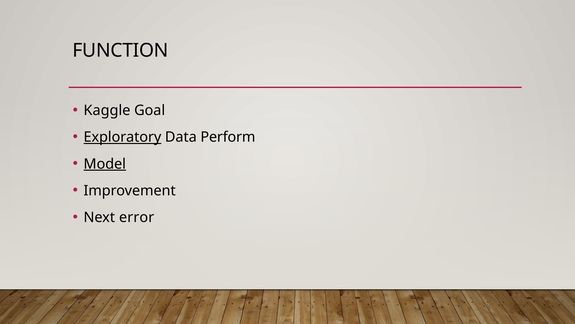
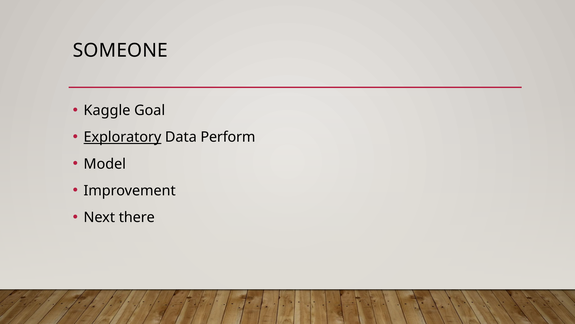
FUNCTION: FUNCTION -> SOMEONE (120, 50)
Model underline: present -> none (105, 164)
error: error -> there (137, 217)
